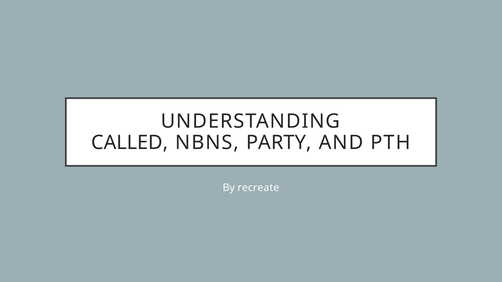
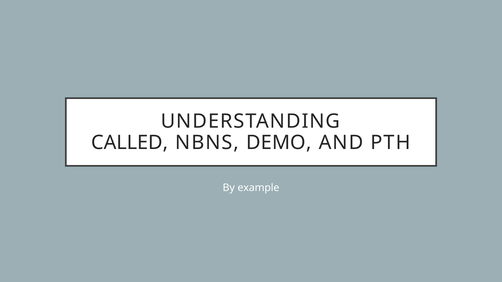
PARTY: PARTY -> DEMO (279, 143)
recreate: recreate -> example (258, 188)
